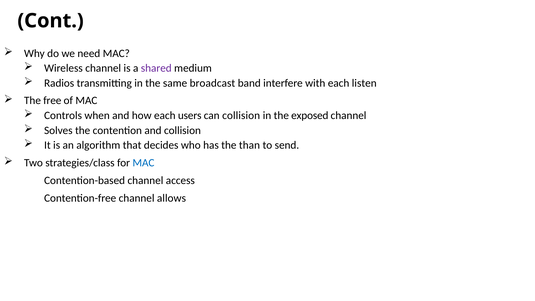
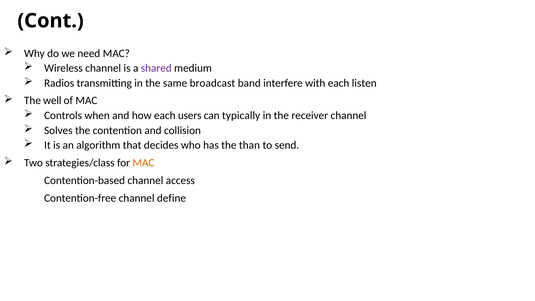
free: free -> well (52, 101)
can collision: collision -> typically (241, 115)
exposed: exposed -> receiver (310, 115)
MAC colour: blue -> orange (143, 163)
allows: allows -> define (171, 198)
